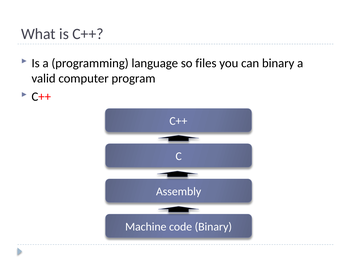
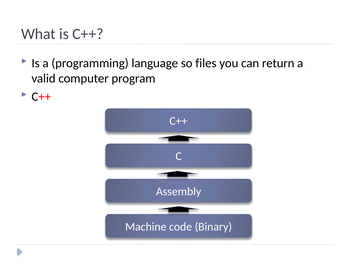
can binary: binary -> return (278, 63)
